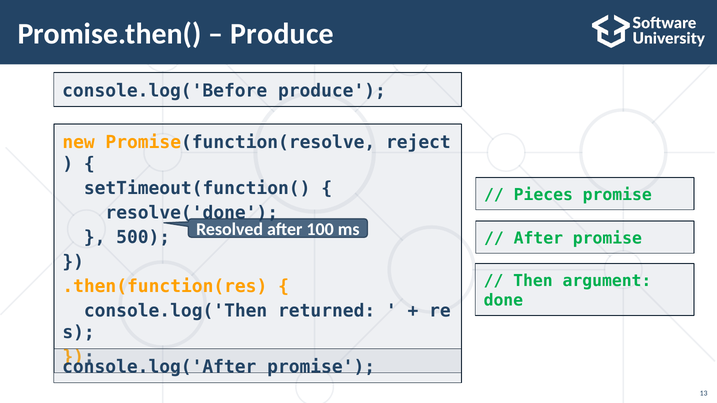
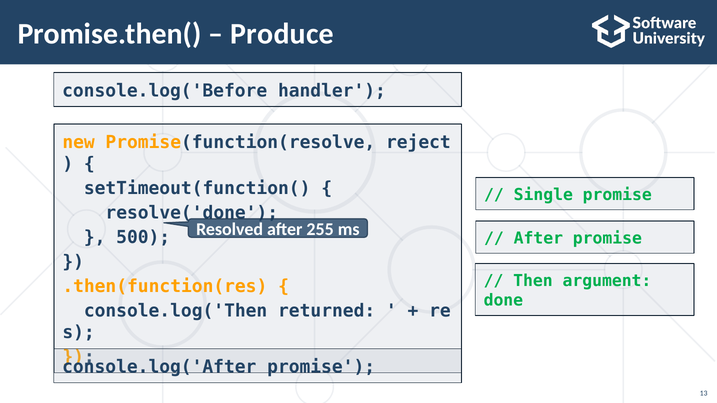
console.log('Before produce: produce -> handler (332, 91)
Pieces: Pieces -> Single (543, 195)
100: 100 -> 255 (320, 229)
